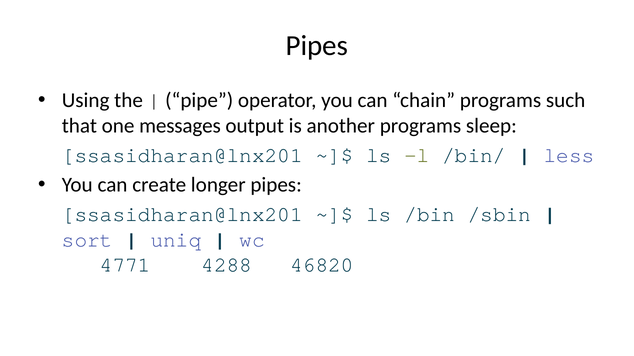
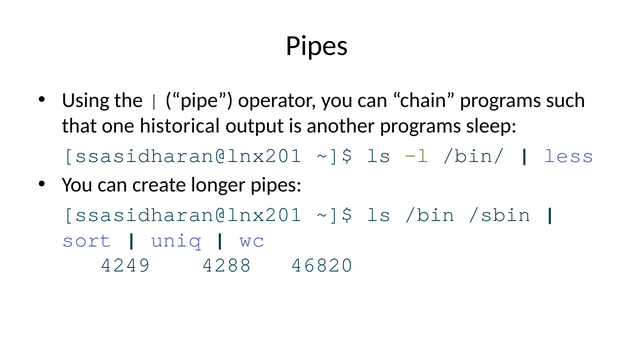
messages: messages -> historical (180, 126)
4771: 4771 -> 4249 (125, 265)
